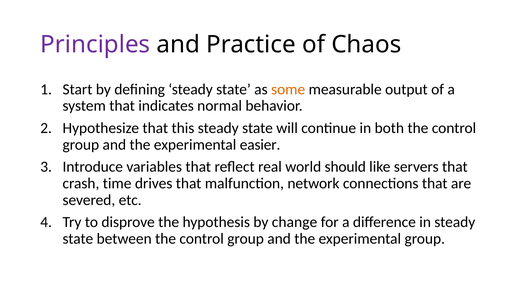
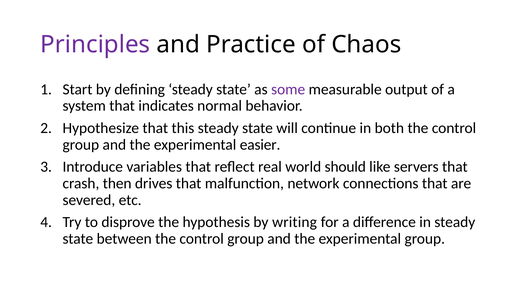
some colour: orange -> purple (288, 89)
time: time -> then (117, 183)
change: change -> writing (295, 222)
